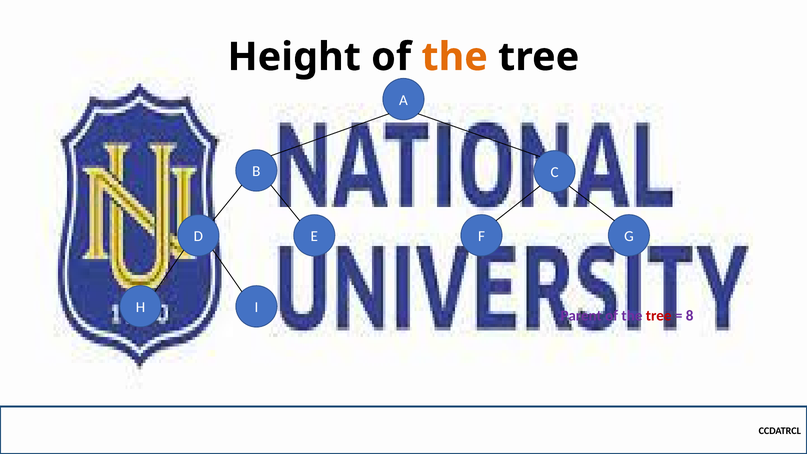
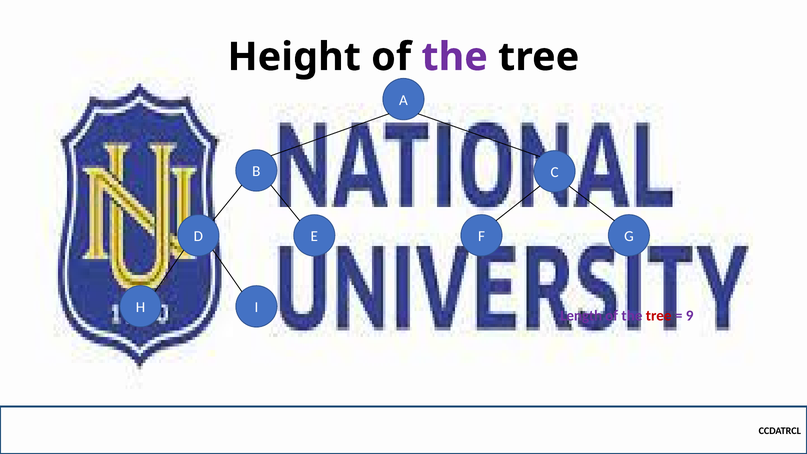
the colour: orange -> purple (455, 57)
Parent: Parent -> Length (581, 316)
8: 8 -> 9 (690, 316)
